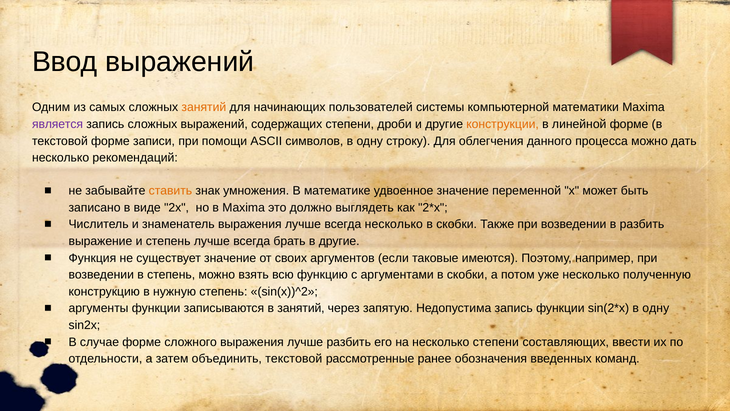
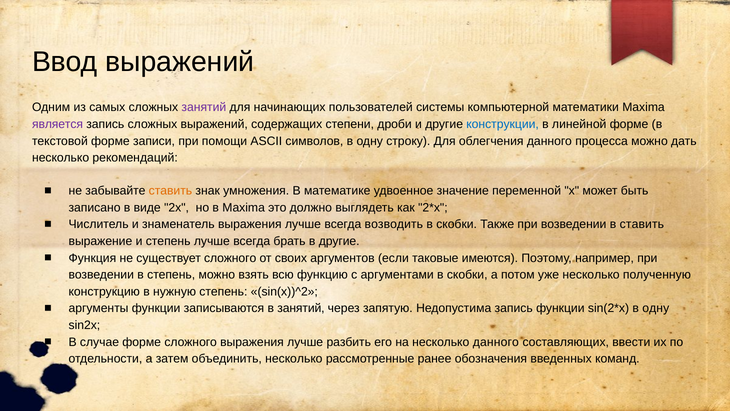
занятий colour: orange -> purple (204, 107)
конструкции colour: orange -> blue (503, 124)
всегда несколько: несколько -> возводить (394, 224)
в разбить: разбить -> ставить (642, 224)
существует значение: значение -> сложного (230, 258)
несколько степени: степени -> данного (496, 342)
объединить текстовой: текстовой -> несколько (294, 358)
